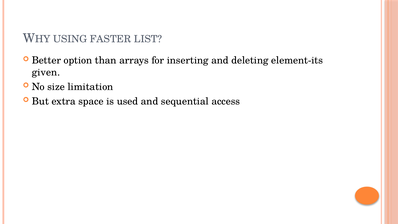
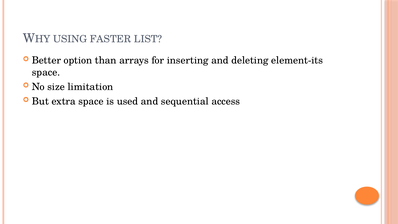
given: given -> space (46, 72)
